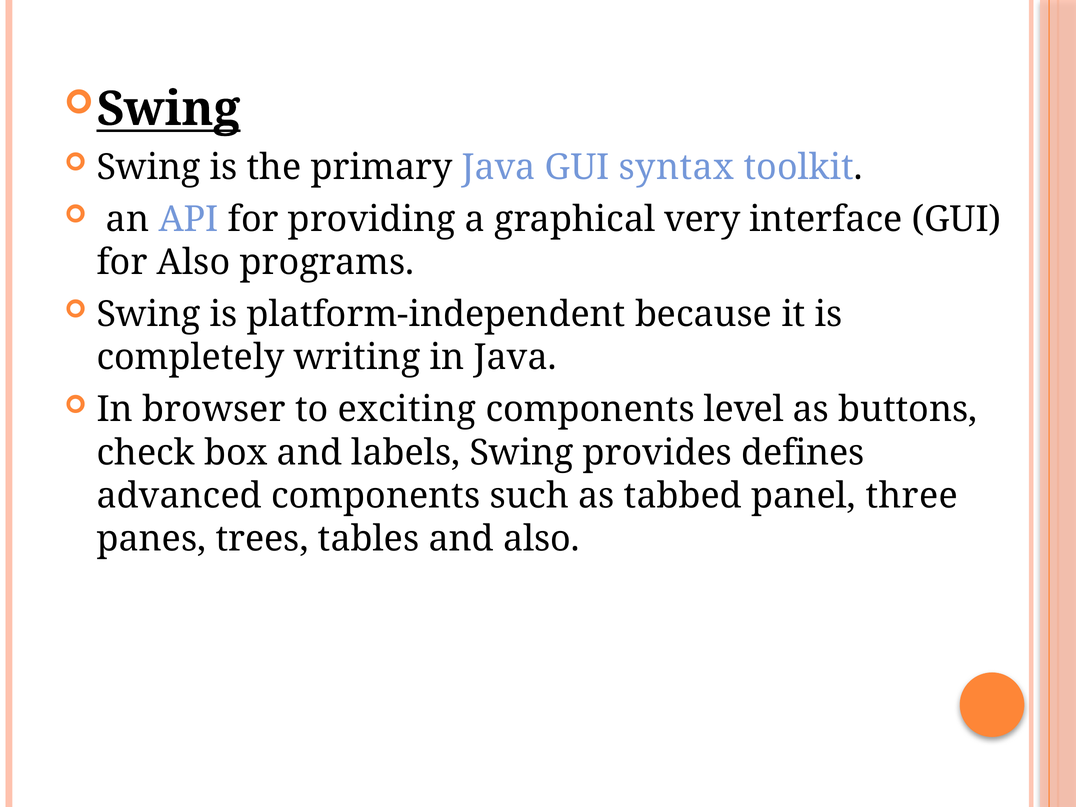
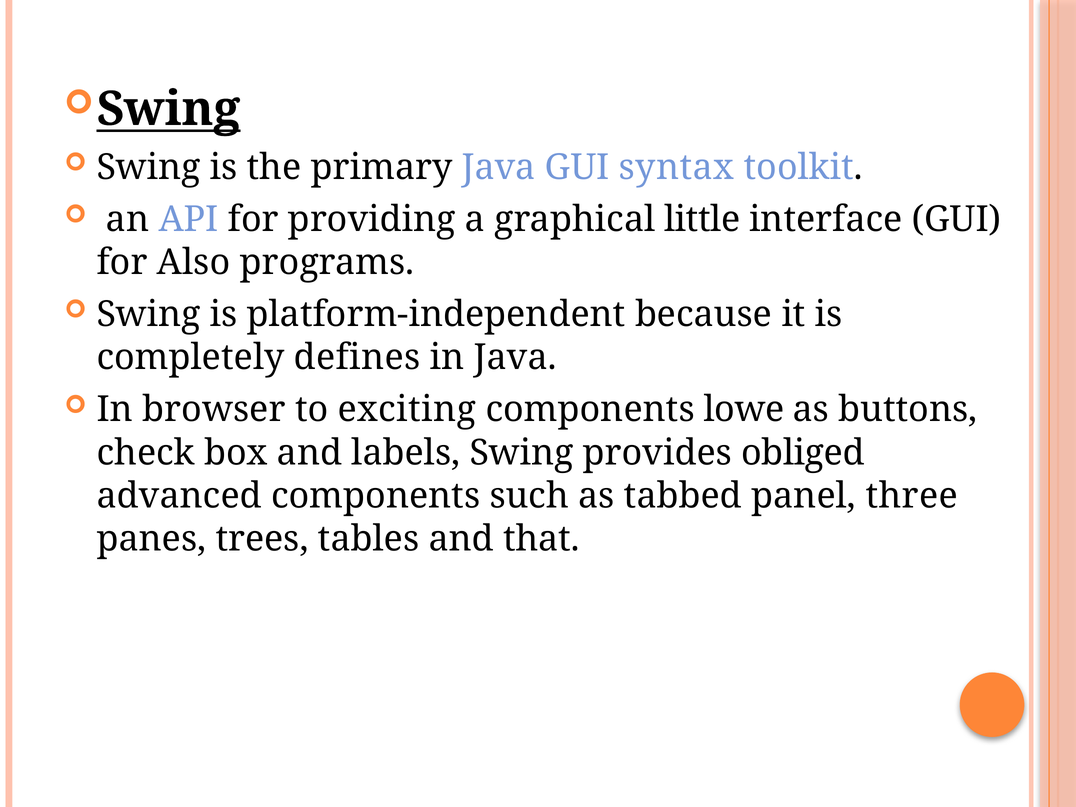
very: very -> little (702, 219)
writing: writing -> defines (357, 358)
level: level -> lowe (744, 410)
defines: defines -> obliged (803, 453)
and also: also -> that (542, 539)
